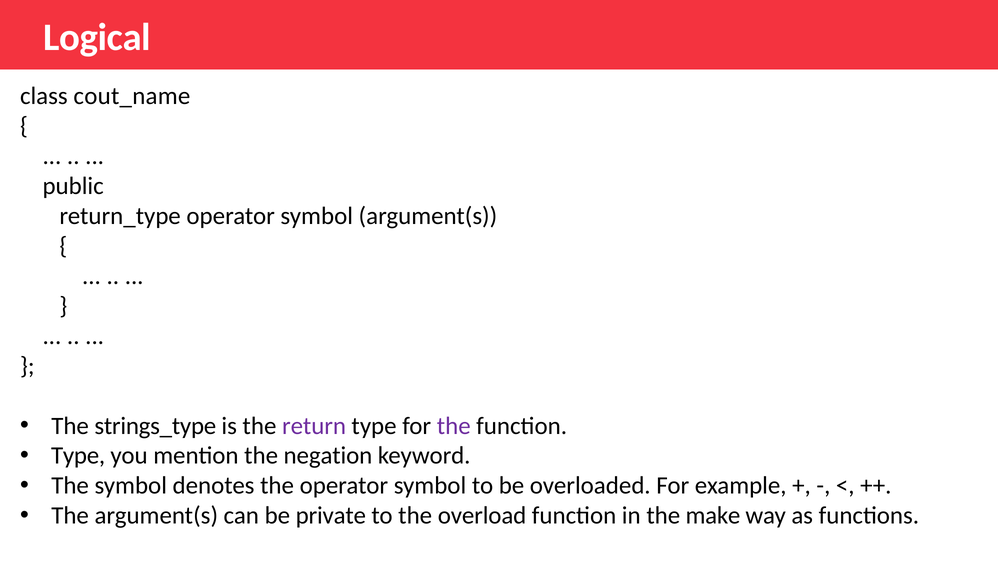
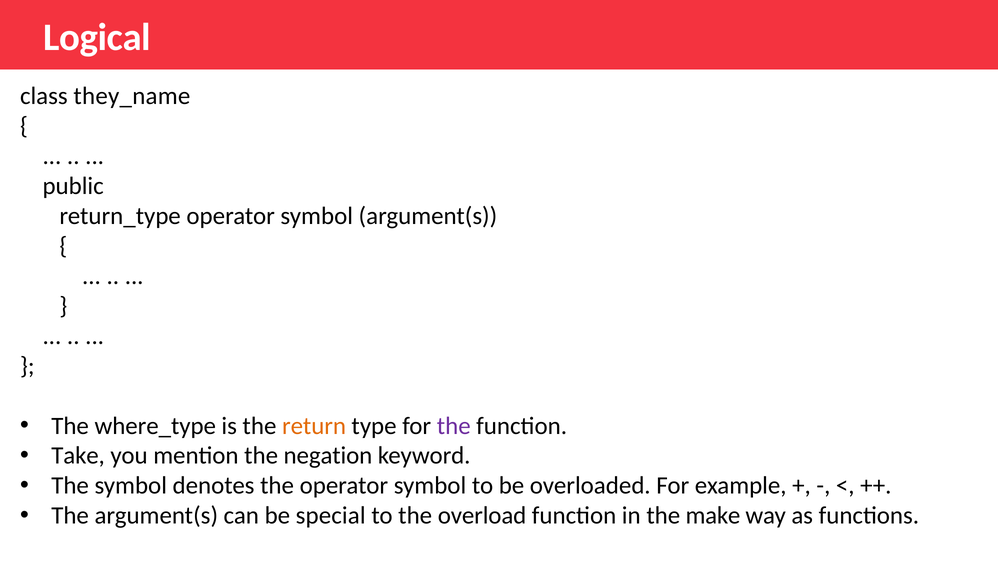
cout_name: cout_name -> they_name (132, 96)
strings_type: strings_type -> where_type (155, 425)
return colour: purple -> orange (314, 425)
Type: Type -> Take (78, 455)
private: private -> special (331, 515)
